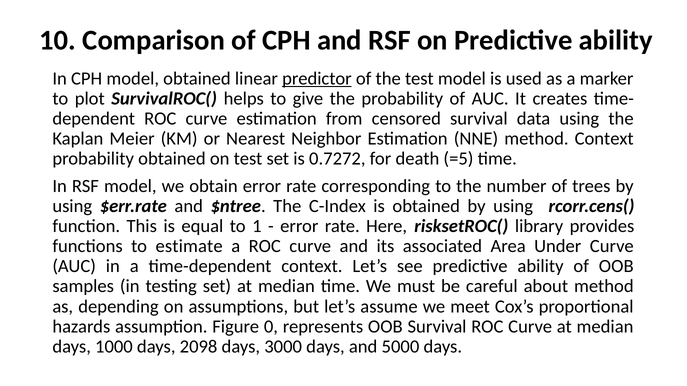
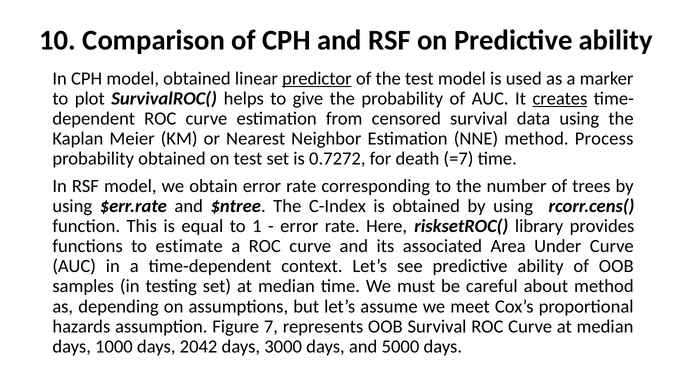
creates underline: none -> present (560, 99)
method Context: Context -> Process (604, 139)
=5: =5 -> =7 (458, 159)
0: 0 -> 7 (271, 327)
2098: 2098 -> 2042 (199, 347)
